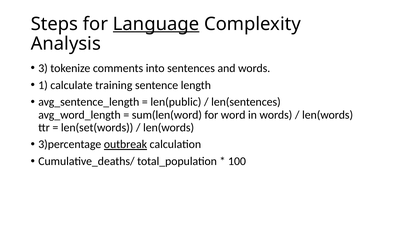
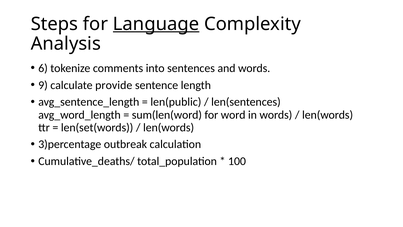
3: 3 -> 6 (43, 68)
1: 1 -> 9 (43, 85)
training: training -> provide (114, 85)
outbreak underline: present -> none (125, 144)
